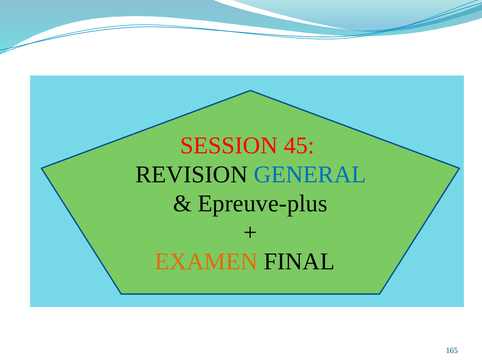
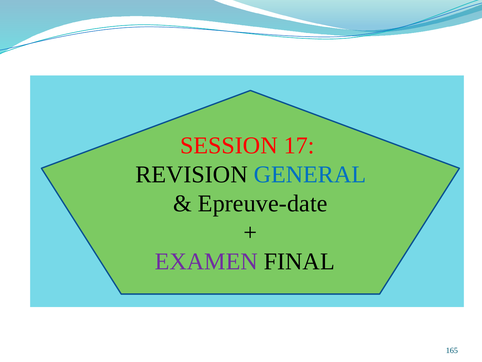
45: 45 -> 17 (299, 145)
Epreuve-plus: Epreuve-plus -> Epreuve-date (263, 203)
EXAMEN colour: orange -> purple (206, 261)
